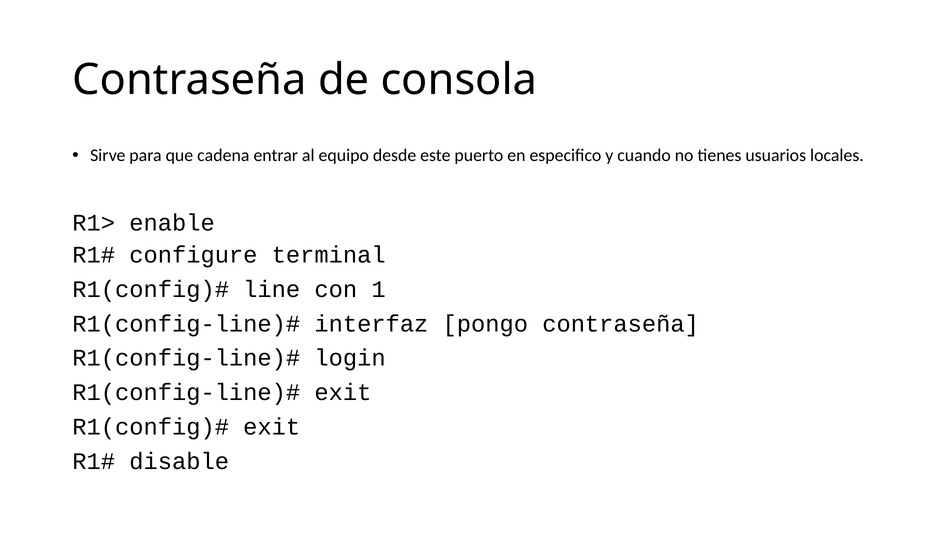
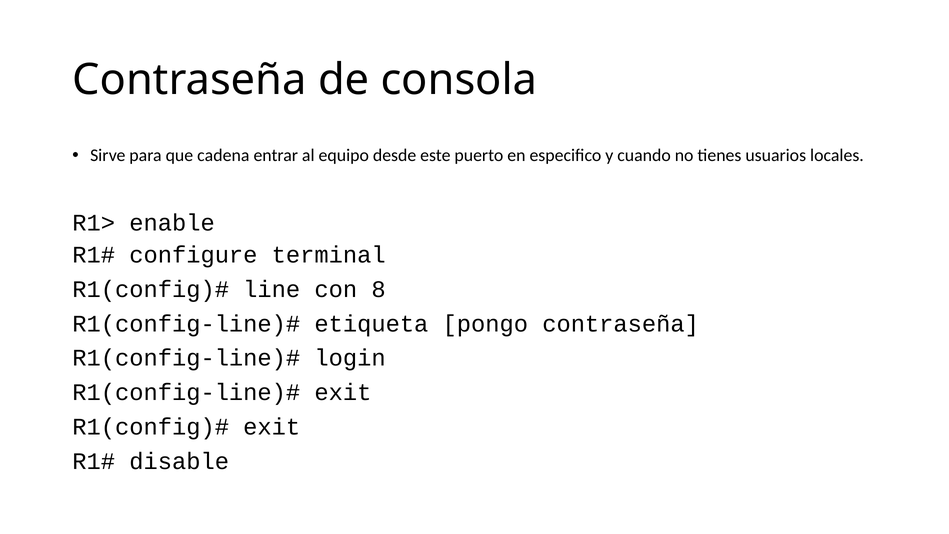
1: 1 -> 8 (379, 289)
interfaz: interfaz -> etiqueta (371, 324)
